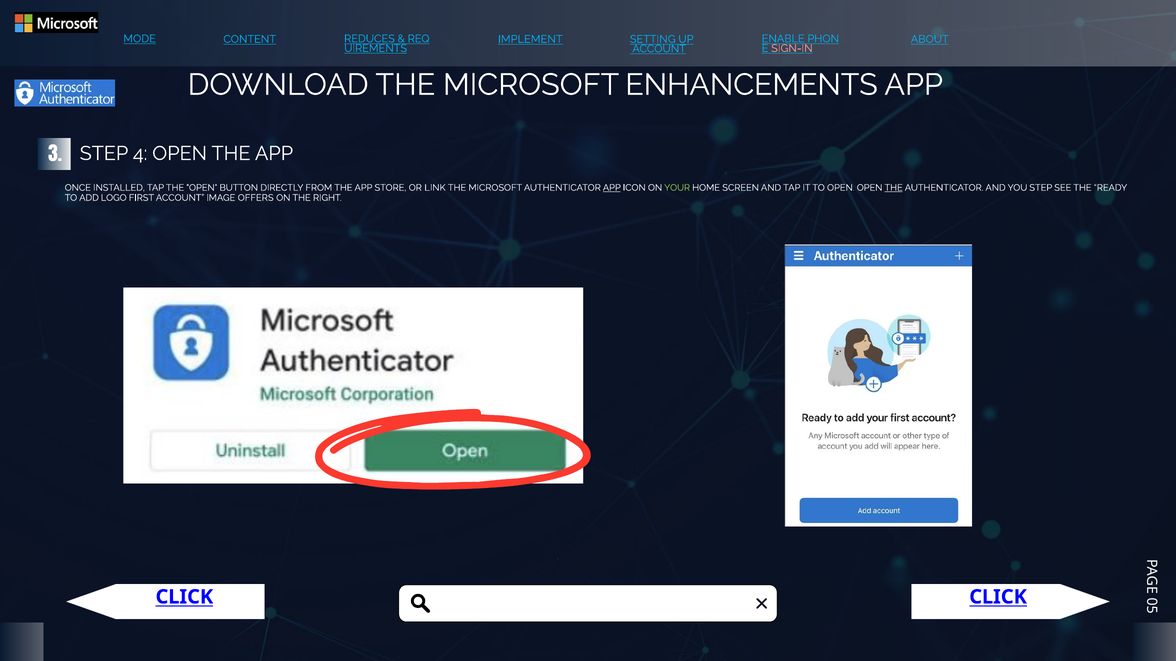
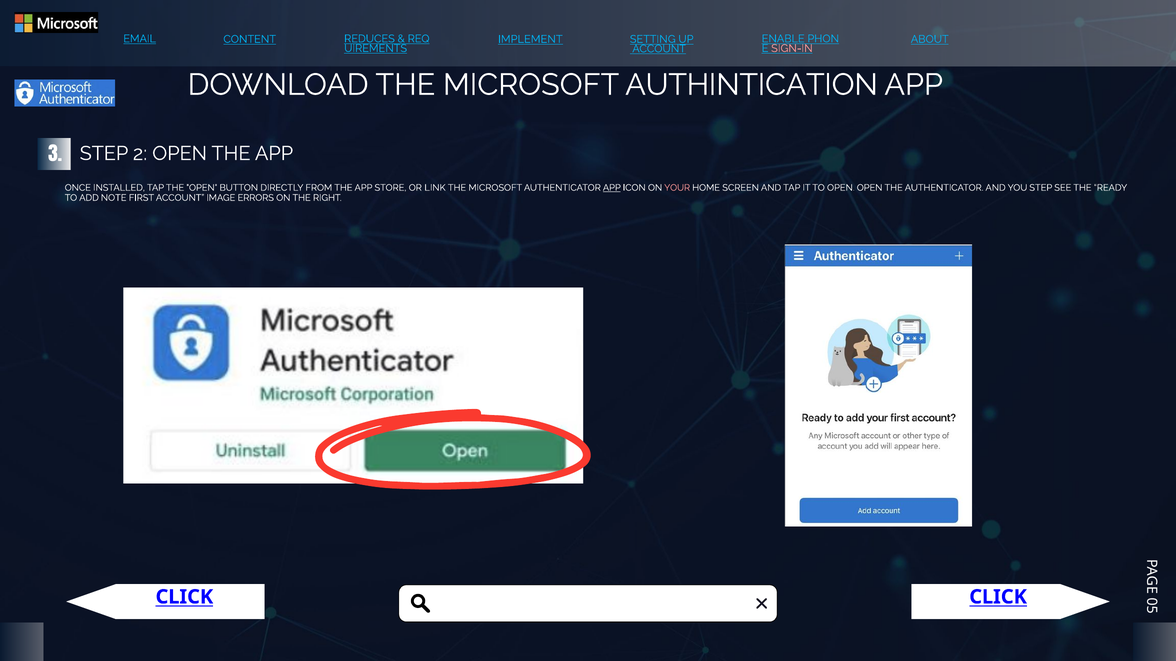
MODE: MODE -> EMAIL (140, 39)
ENHANCEMENTS: ENHANCEMENTS -> AUTHINTICATION (752, 85)
4: 4 -> 2 (140, 154)
YOUR colour: light green -> pink (677, 188)
THE underline: present -> none (894, 188)
LOGO: LOGO -> NOTE (114, 198)
OFFERS: OFFERS -> ERRORS (256, 198)
